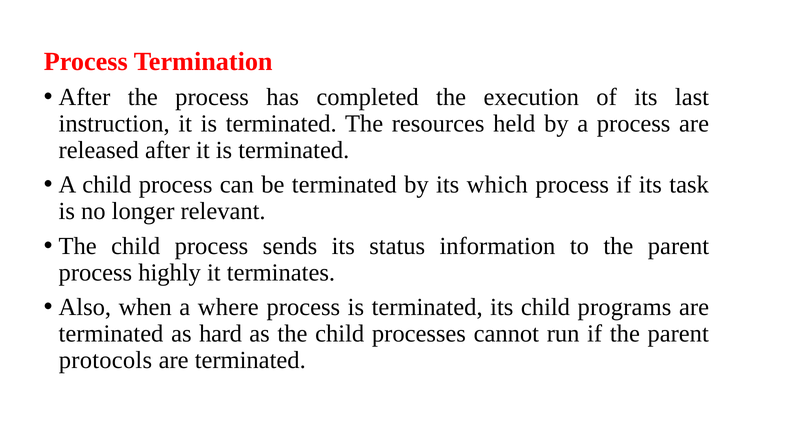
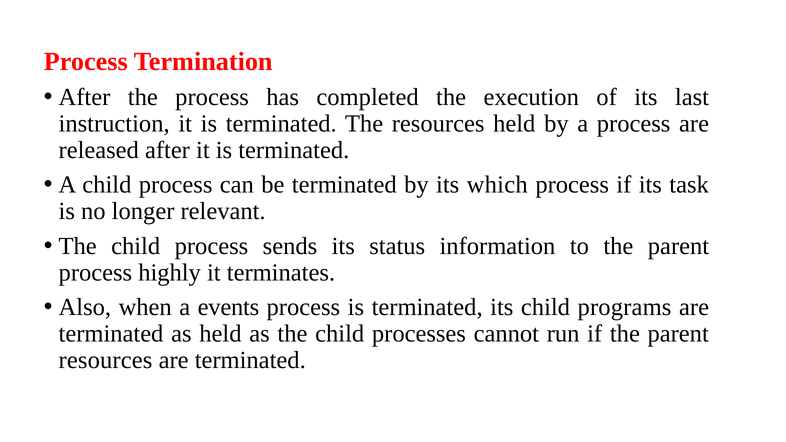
where: where -> events (228, 307)
as hard: hard -> held (220, 334)
protocols: protocols -> resources (106, 360)
